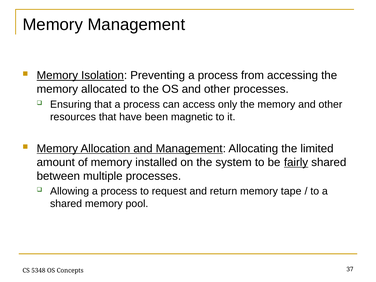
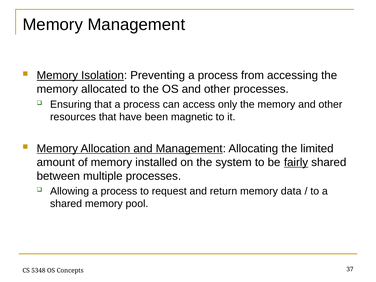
tape: tape -> data (291, 191)
